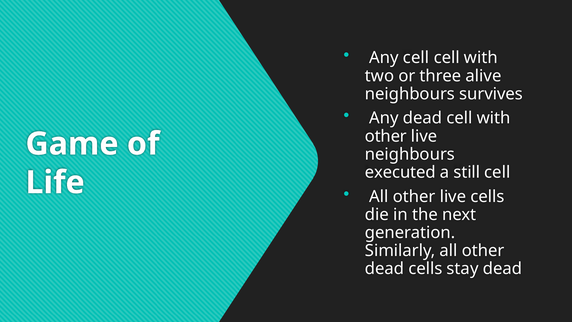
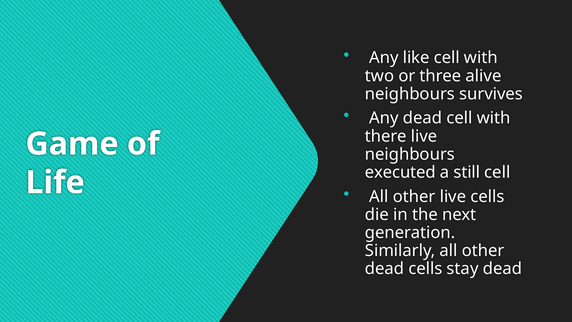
Any cell: cell -> like (416, 58)
other: other -> there (386, 136)
